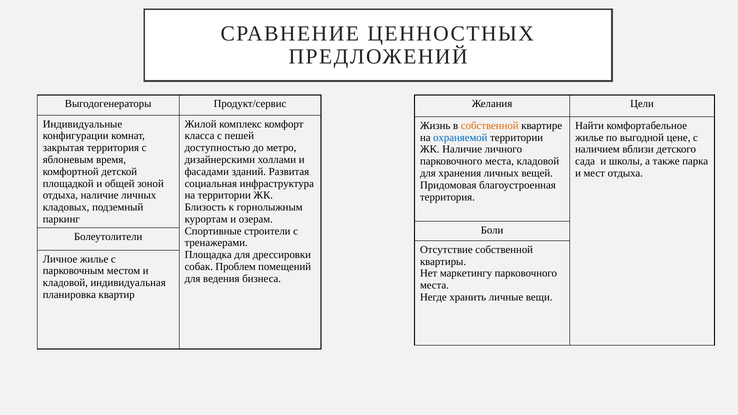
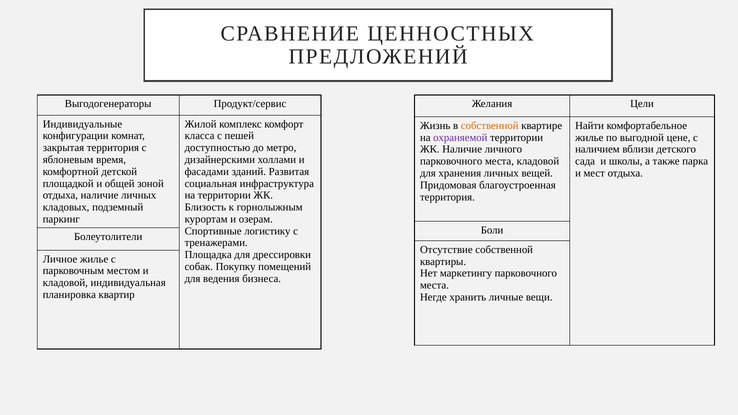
охраняемой colour: blue -> purple (460, 138)
строители: строители -> логистику (267, 231)
Проблем: Проблем -> Покупку (236, 267)
